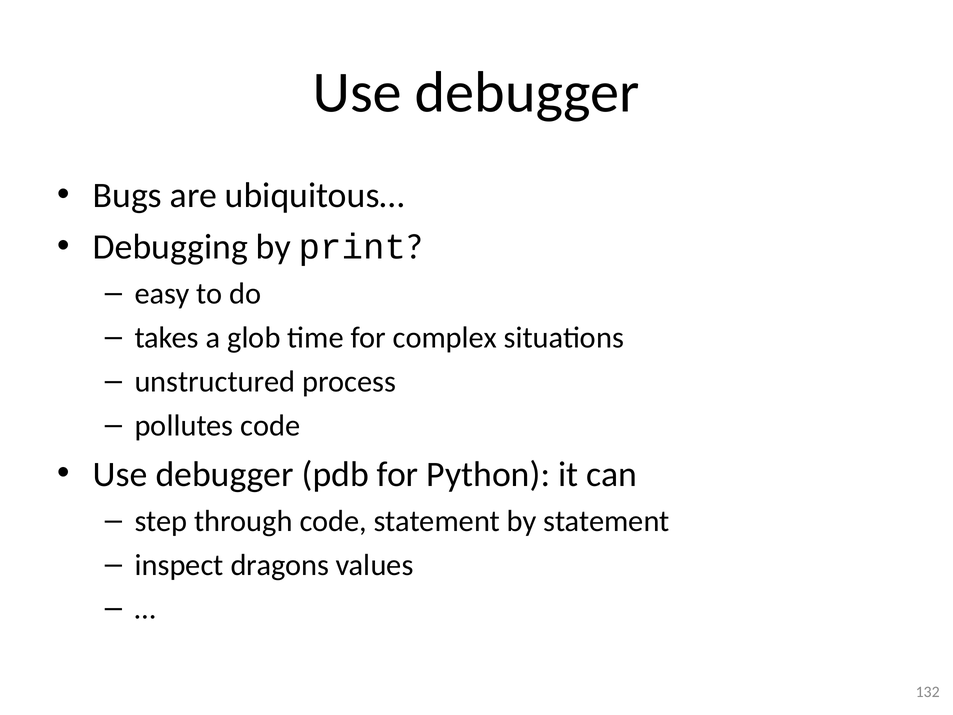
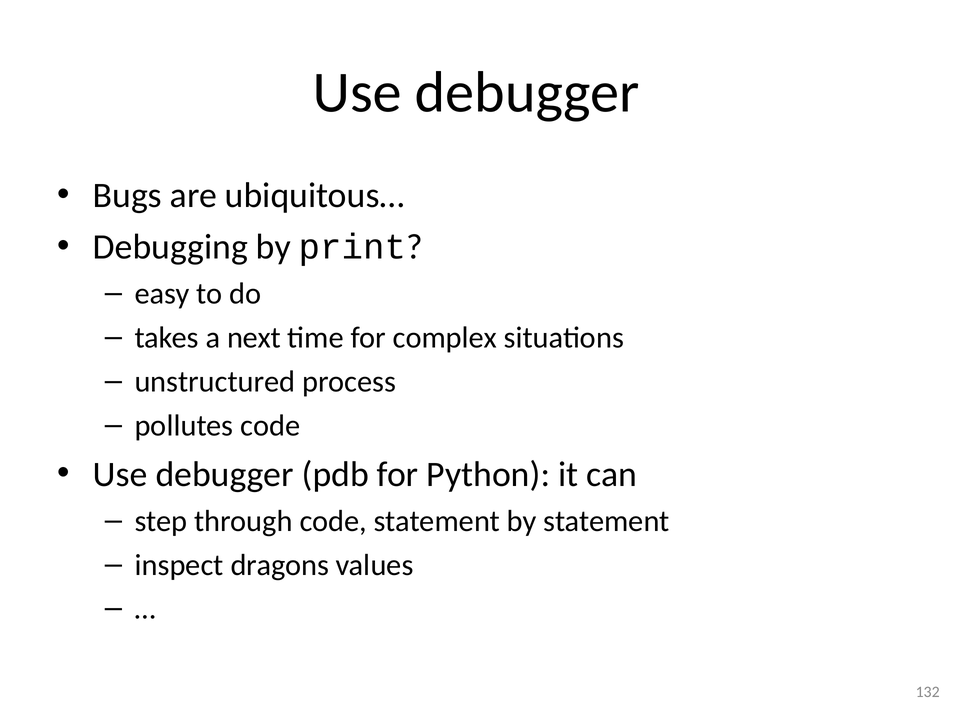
glob: glob -> next (254, 338)
